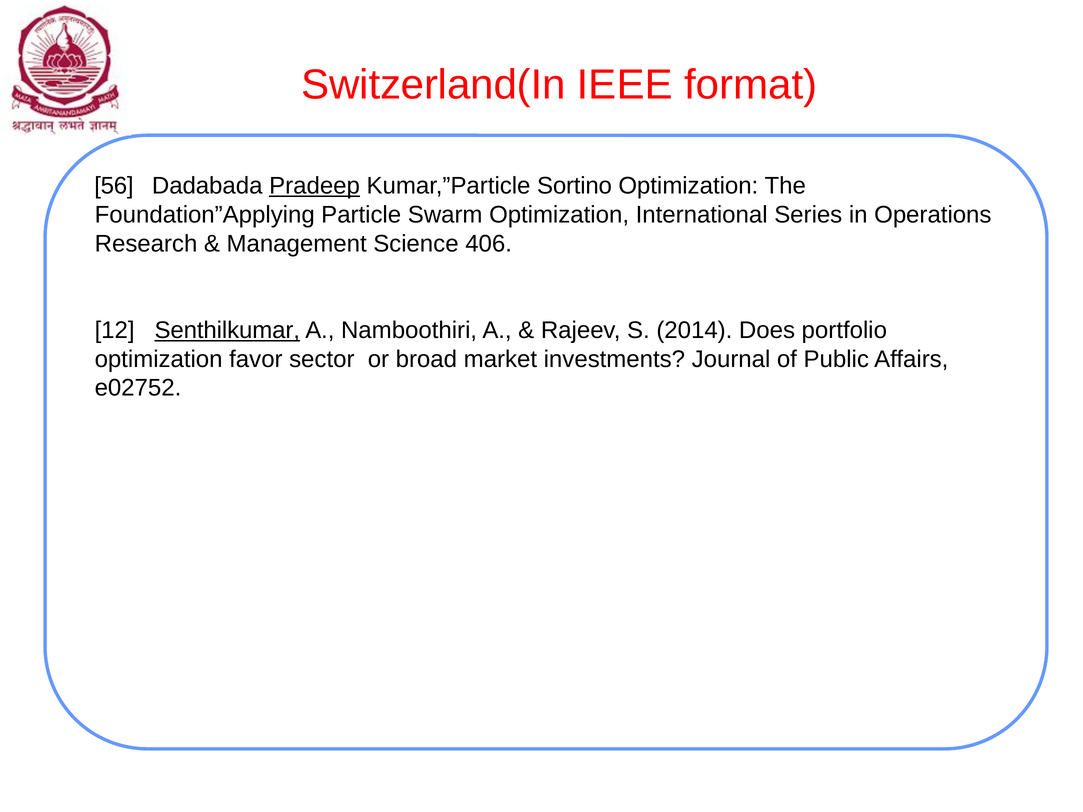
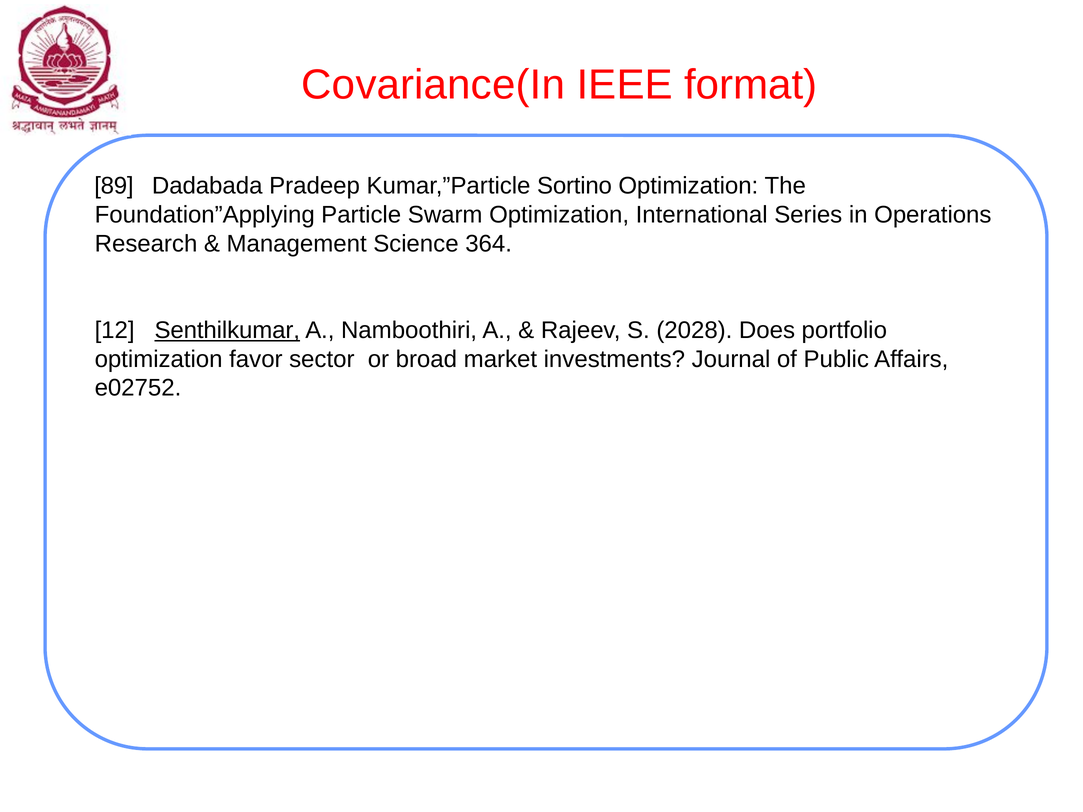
Switzerland(In: Switzerland(In -> Covariance(In (433, 85)
56: 56 -> 89 (114, 186)
Pradeep underline: present -> none (315, 186)
406: 406 -> 364 (489, 244)
2014: 2014 -> 2028 (694, 330)
